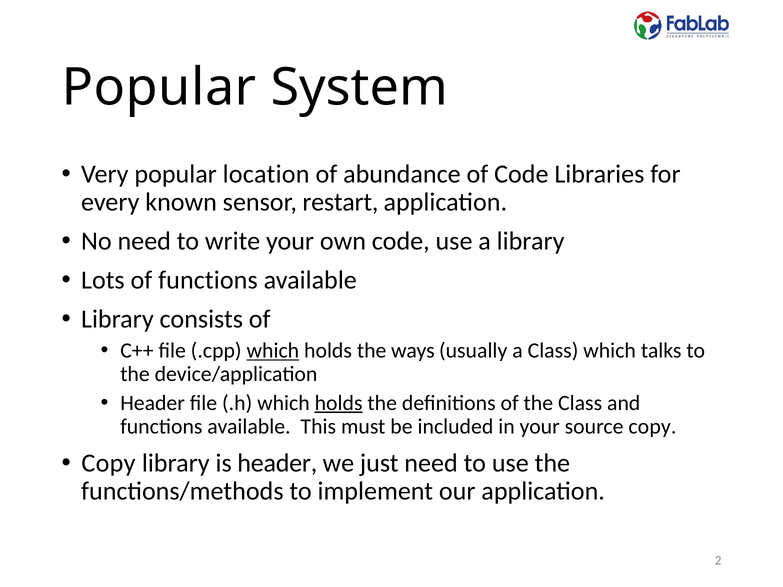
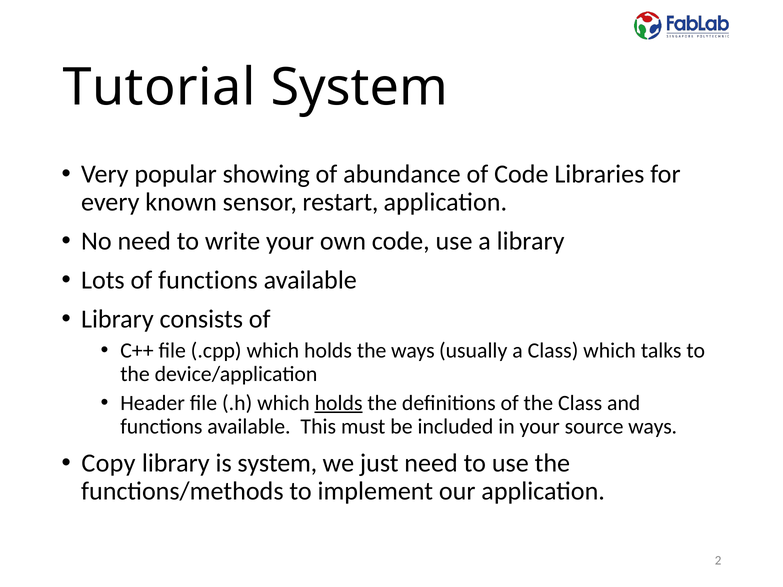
Popular: Popular -> Tutorial (159, 88)
location: location -> showing (266, 174)
which underline: present -> none (273, 351)
source copy: copy -> ways (653, 427)
is header: header -> system (277, 463)
